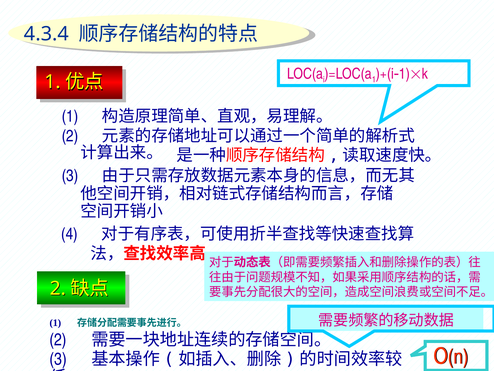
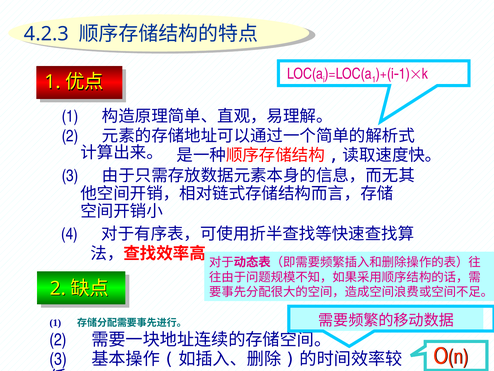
4.3.4: 4.3.4 -> 4.2.3 (46, 34)
